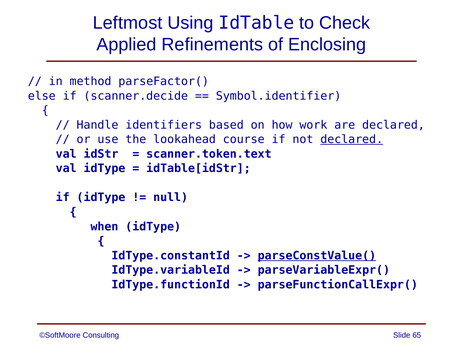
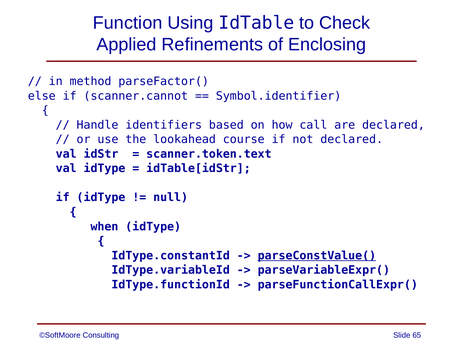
Leftmost: Leftmost -> Function (128, 23)
scanner.decide: scanner.decide -> scanner.cannot (136, 96)
work: work -> call (313, 125)
declared underline: present -> none (352, 140)
